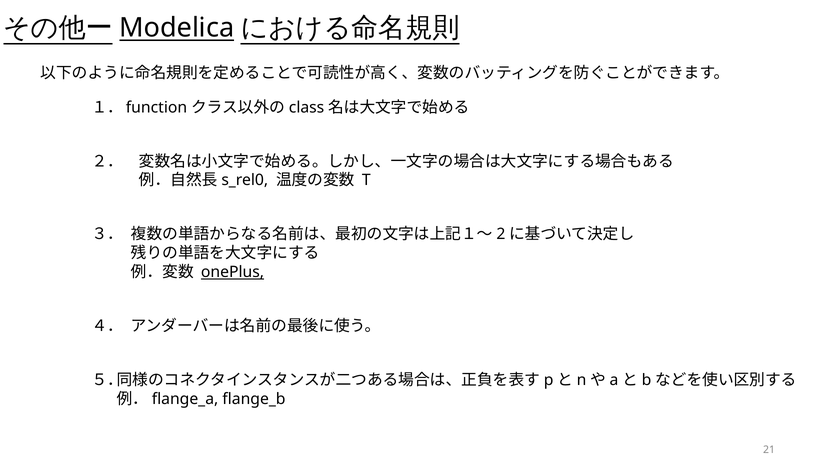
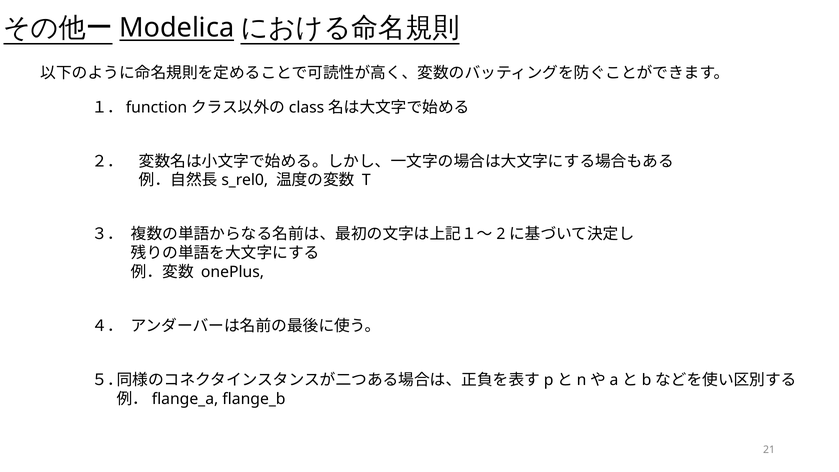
onePlus underline: present -> none (233, 272)
